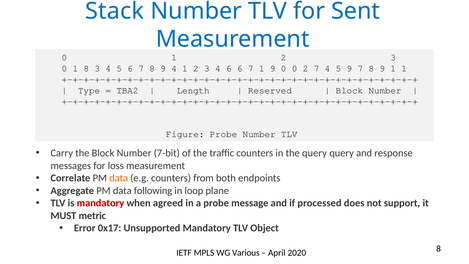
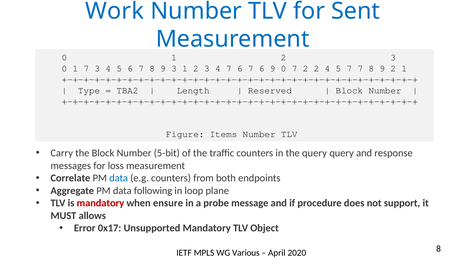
Stack: Stack -> Work (115, 11)
1 8: 8 -> 7 (86, 68)
9 4: 4 -> 3 (174, 68)
4 6: 6 -> 7 (229, 68)
6 7 1: 1 -> 6 (262, 68)
0 0: 0 -> 7 (295, 68)
2 7: 7 -> 2 (317, 68)
5 9: 9 -> 7 (349, 68)
9 1: 1 -> 2 (393, 68)
Figure Probe: Probe -> Items (223, 134)
7-bit: 7-bit -> 5-bit (167, 153)
data colour: orange -> blue (119, 178)
agreed: agreed -> ensure (168, 203)
processed: processed -> procedure (320, 203)
metric: metric -> allows (92, 216)
